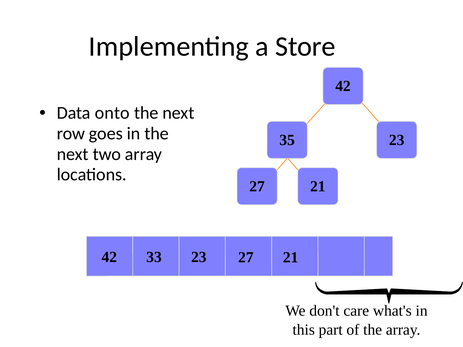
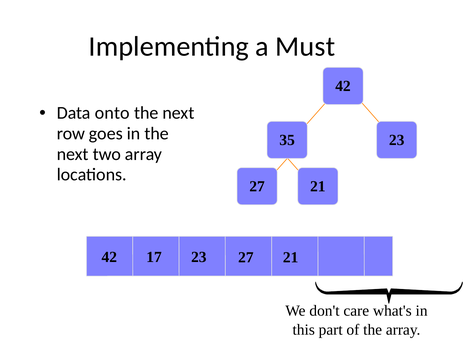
Store: Store -> Must (305, 47)
33: 33 -> 17 (154, 257)
